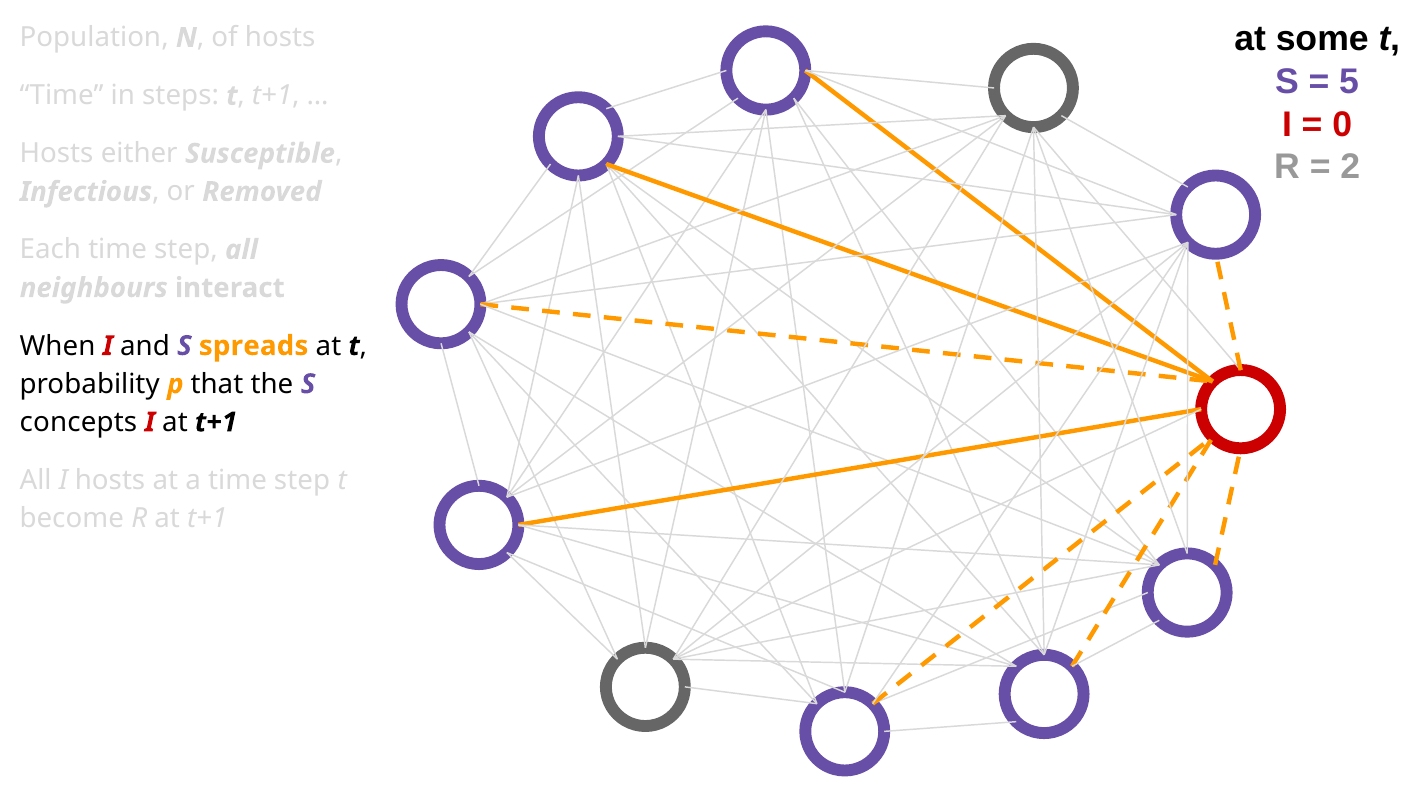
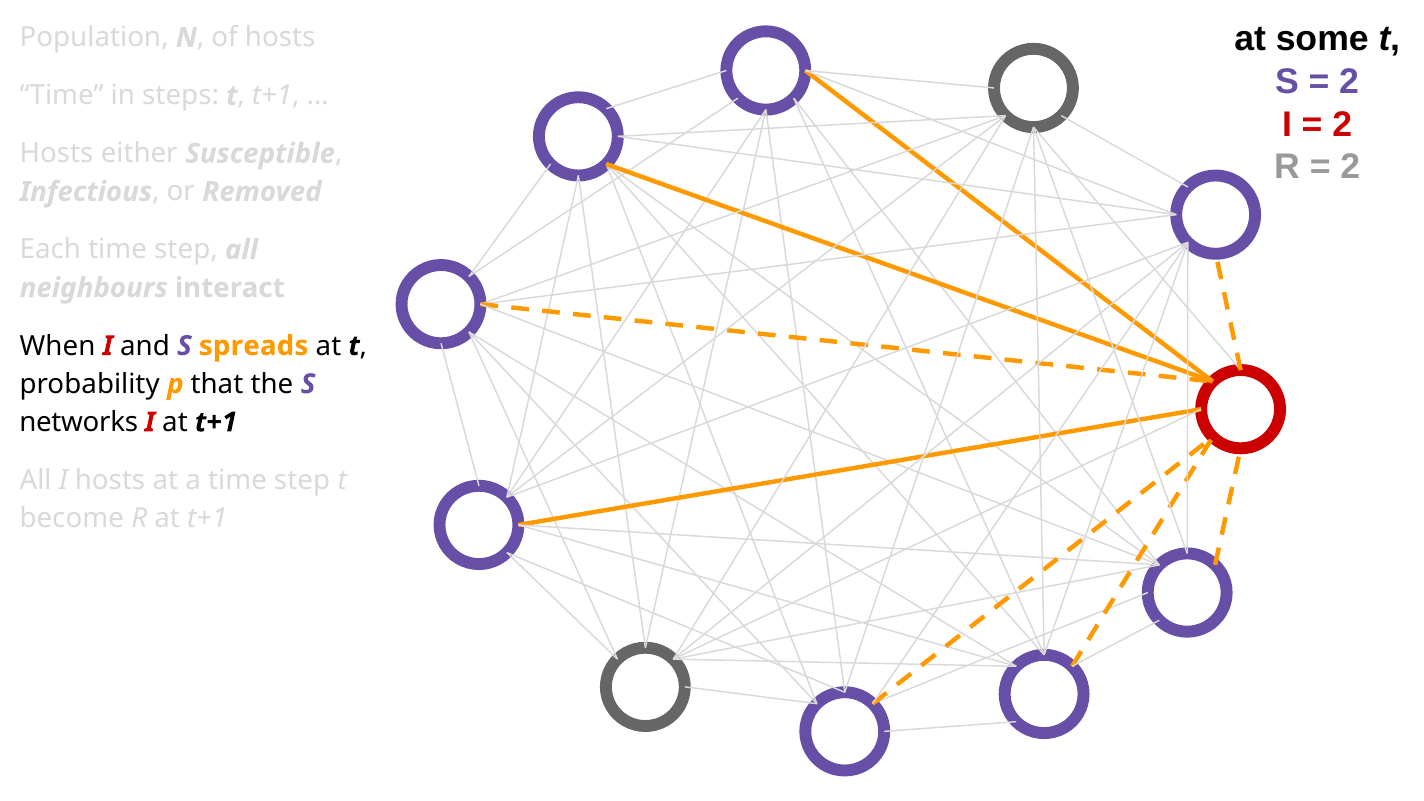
5: 5 -> 2 (1349, 82)
0: 0 -> 2 (1342, 124)
concepts: concepts -> networks (79, 422)
